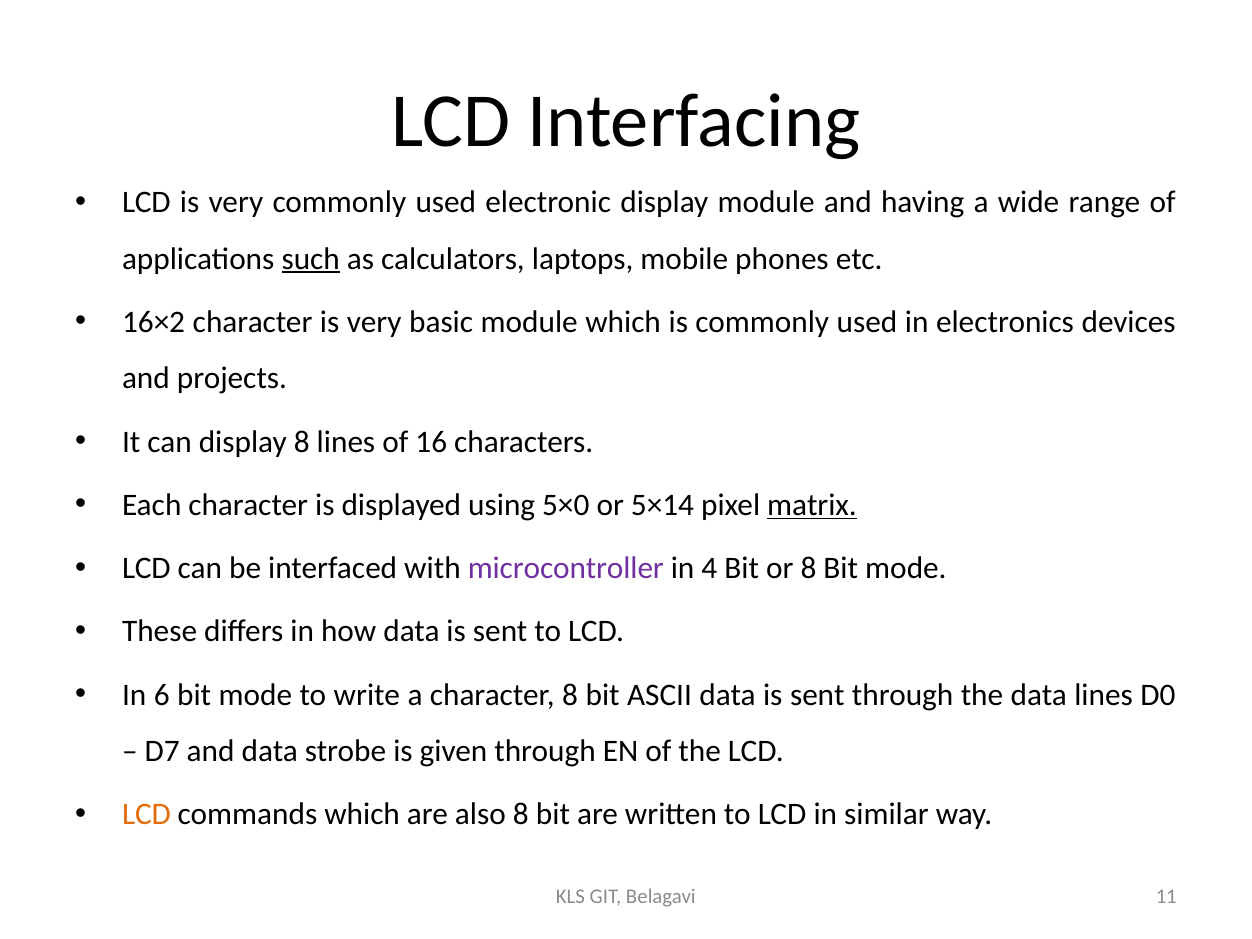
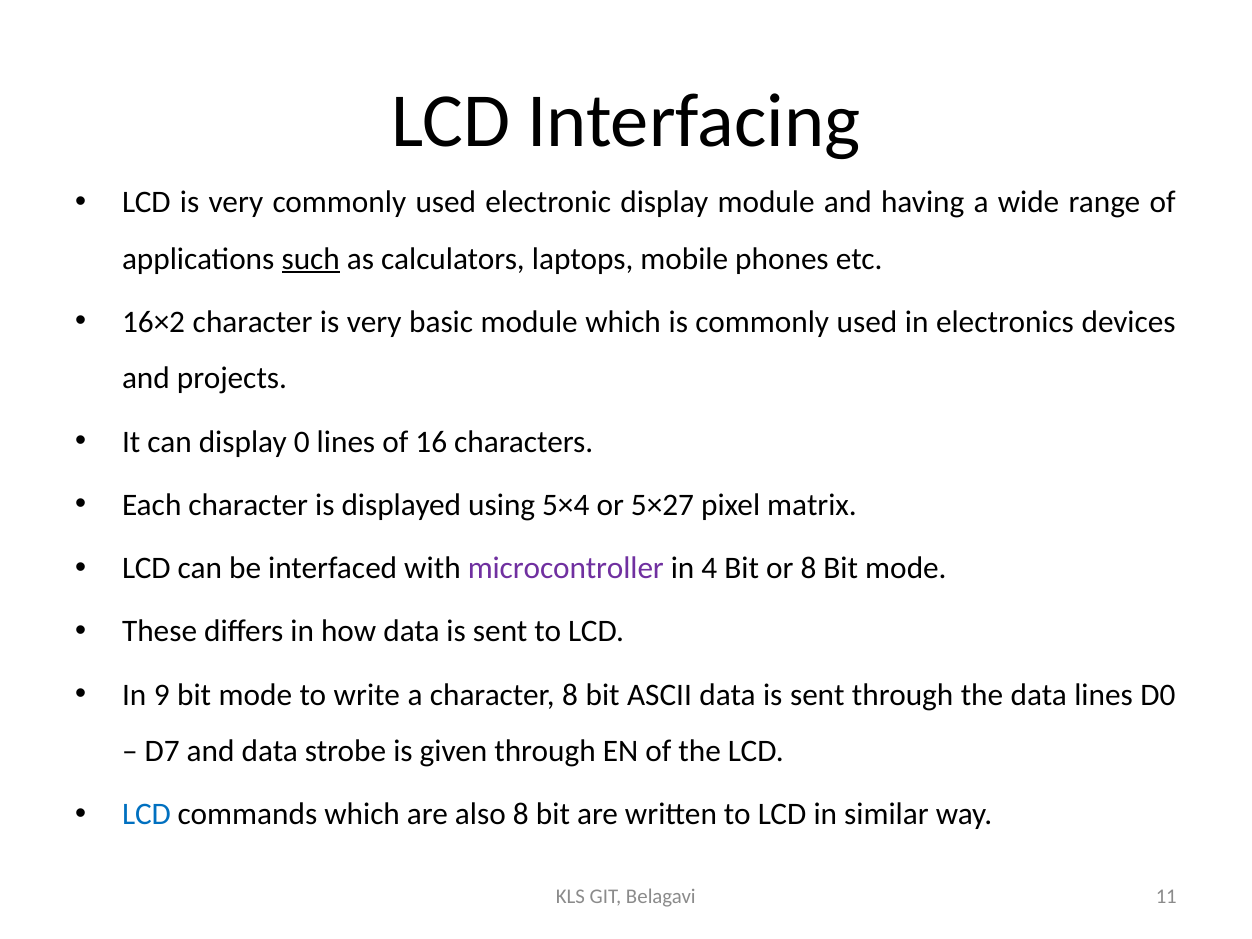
display 8: 8 -> 0 (302, 442)
5×0: 5×0 -> 5×4 (566, 505)
5×14: 5×14 -> 5×27 (662, 505)
matrix underline: present -> none (812, 505)
6: 6 -> 9 (162, 695)
LCD colour: orange -> blue (146, 815)
